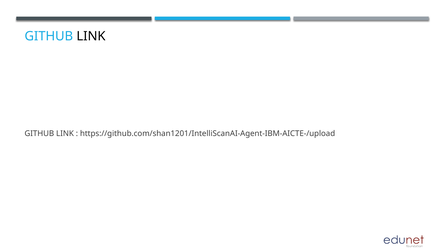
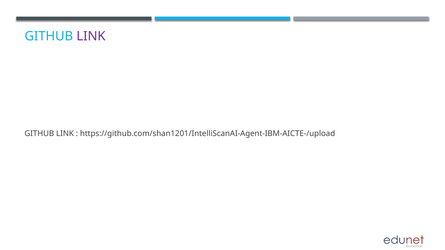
LINK colour: black -> purple (91, 36)
